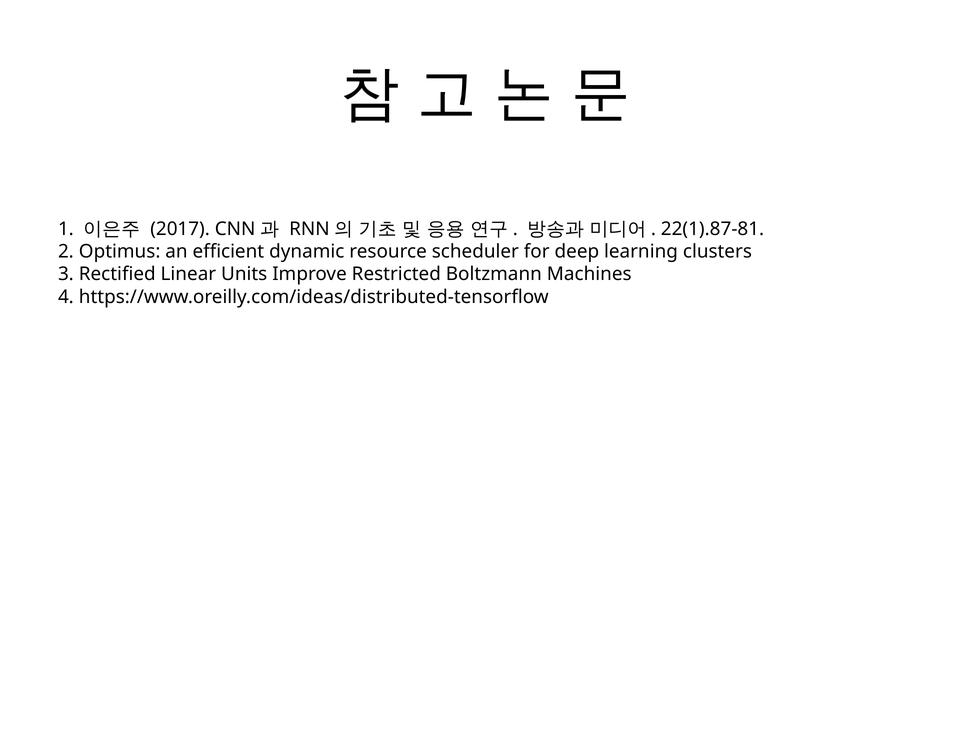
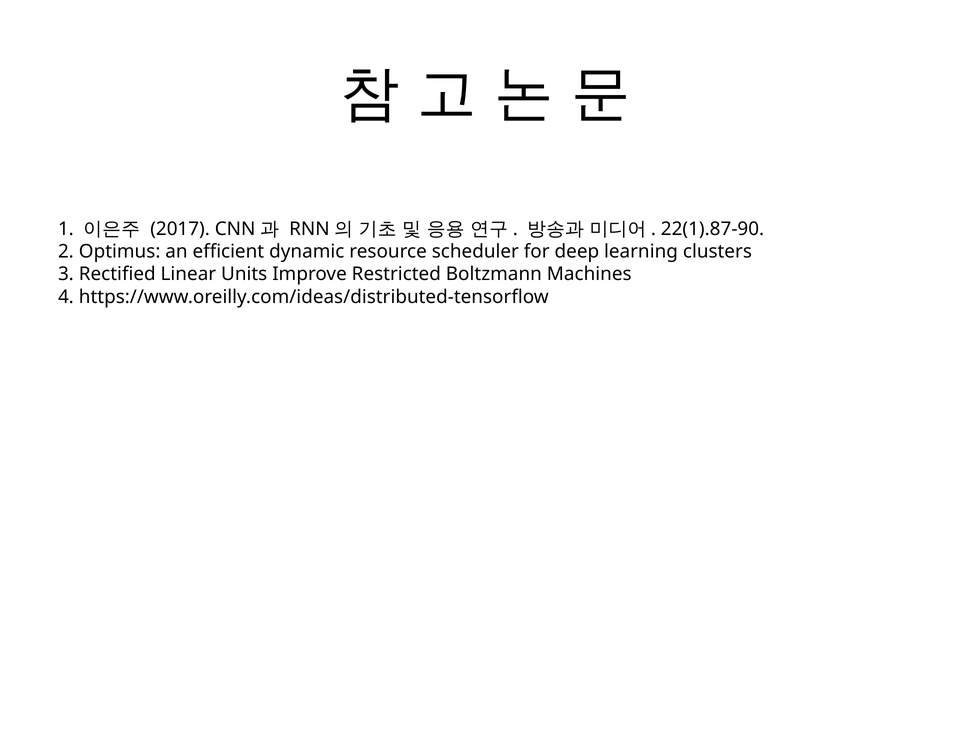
22(1).87-81: 22(1).87-81 -> 22(1).87-90 (713, 229)
